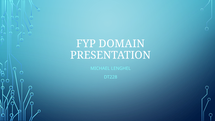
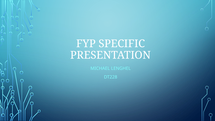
DOMAIN: DOMAIN -> SPECIFIC (122, 44)
